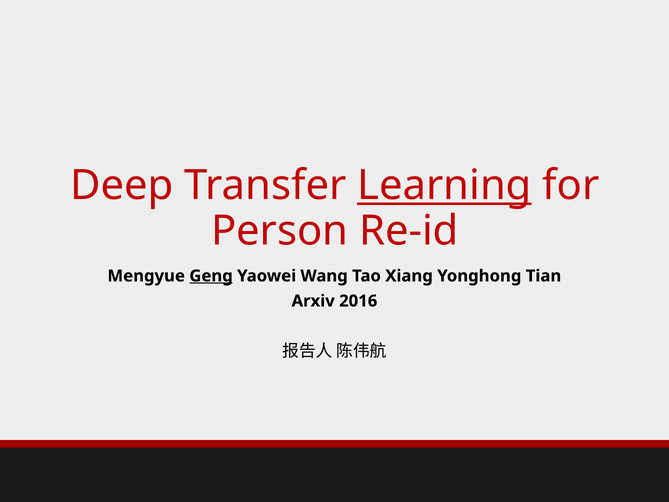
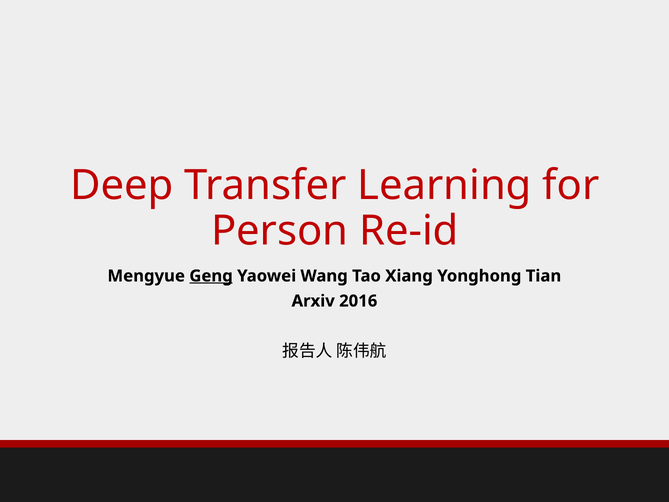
Learning underline: present -> none (444, 185)
